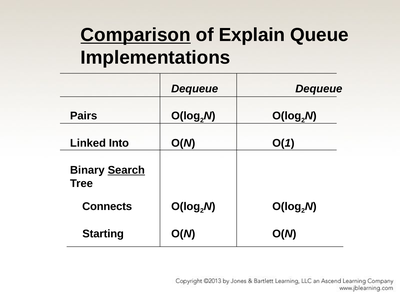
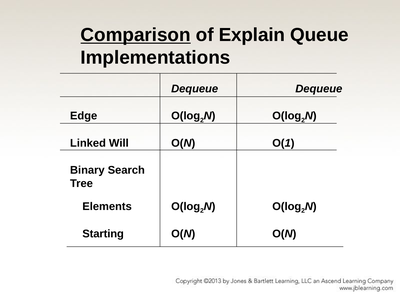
Pairs: Pairs -> Edge (84, 116)
Into: Into -> Will (119, 143)
Search underline: present -> none (126, 170)
Connects: Connects -> Elements (107, 207)
